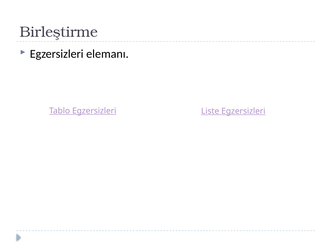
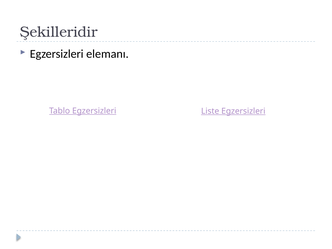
Birleştirme: Birleştirme -> Şekilleridir (59, 32)
